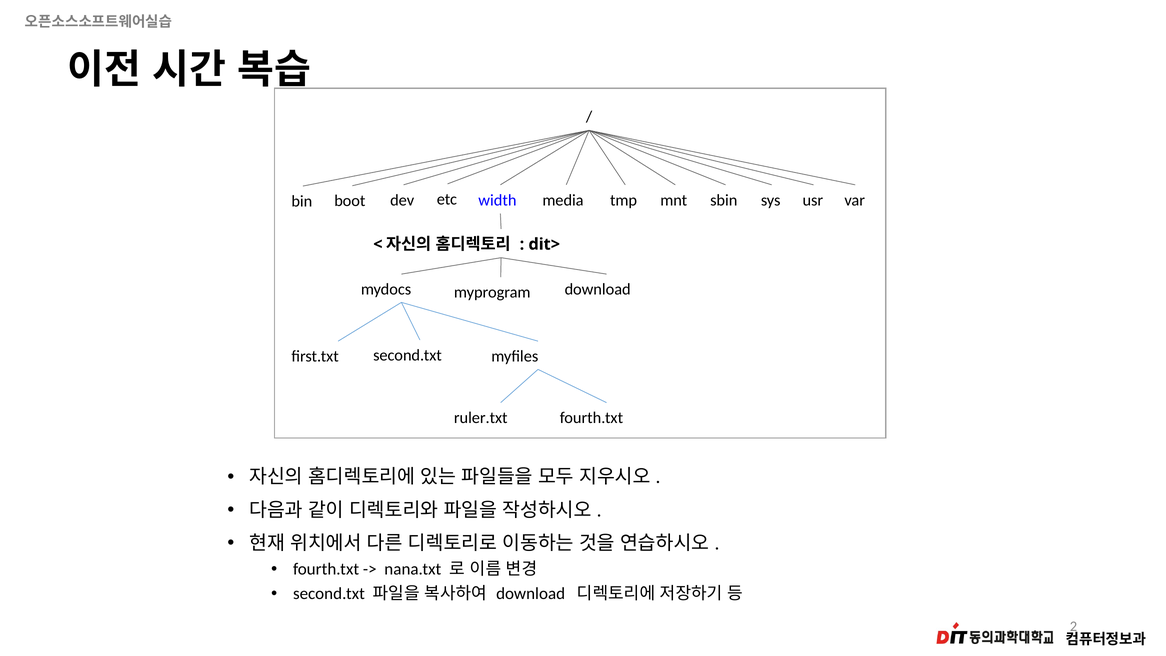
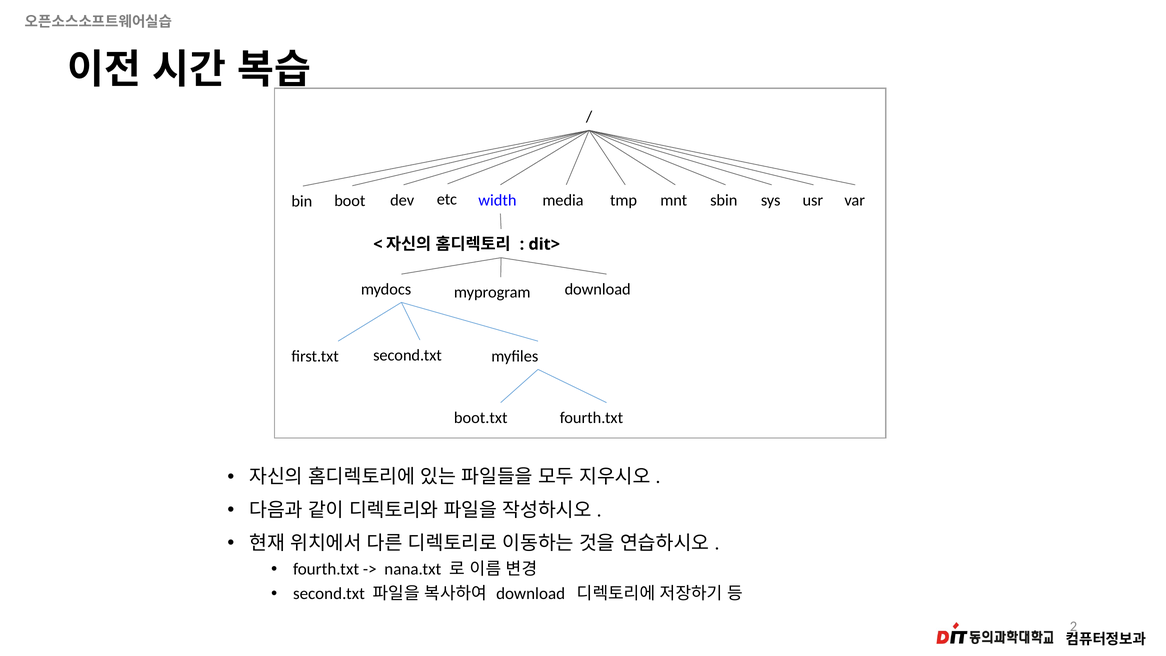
ruler.txt: ruler.txt -> boot.txt (481, 418)
